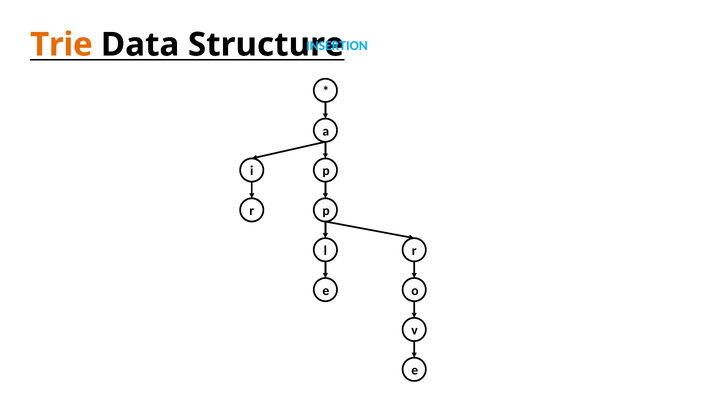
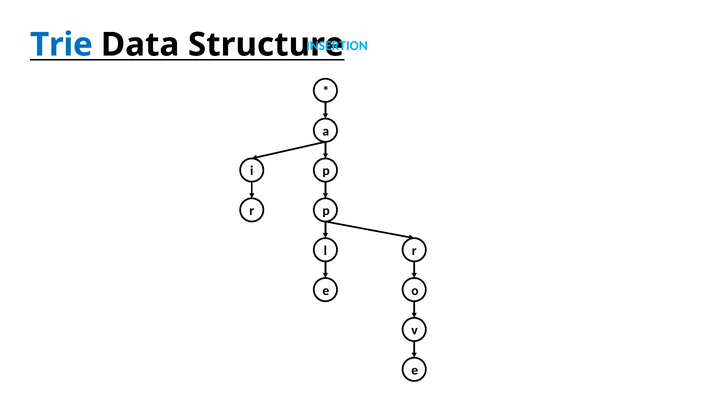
Trie colour: orange -> blue (61, 45)
